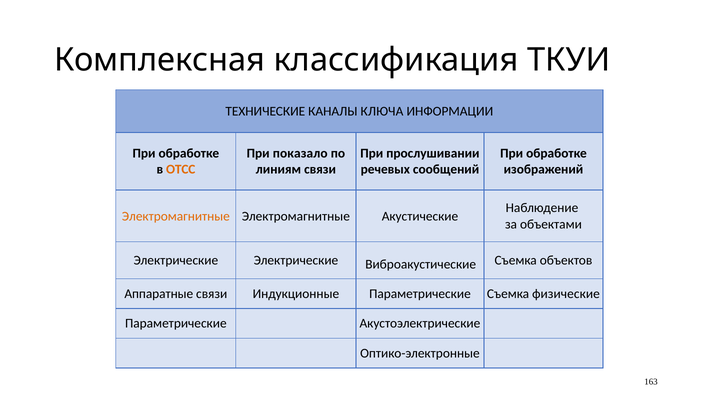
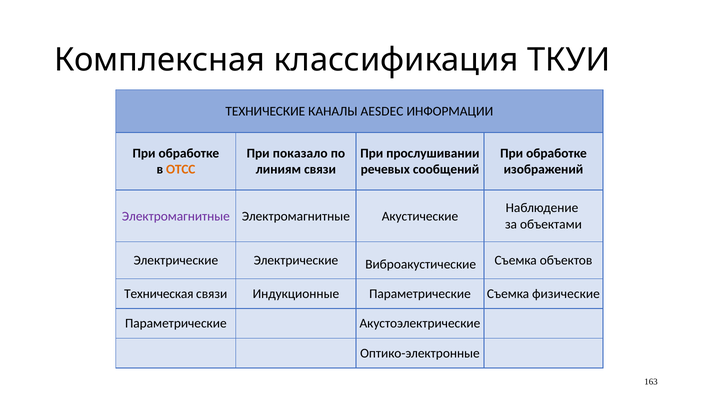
КЛЮЧА: КЛЮЧА -> AESDEC (382, 111)
Электромагнитные colour: orange -> purple (176, 216)
Аппаратные: Аппаратные -> Техническая (159, 294)
